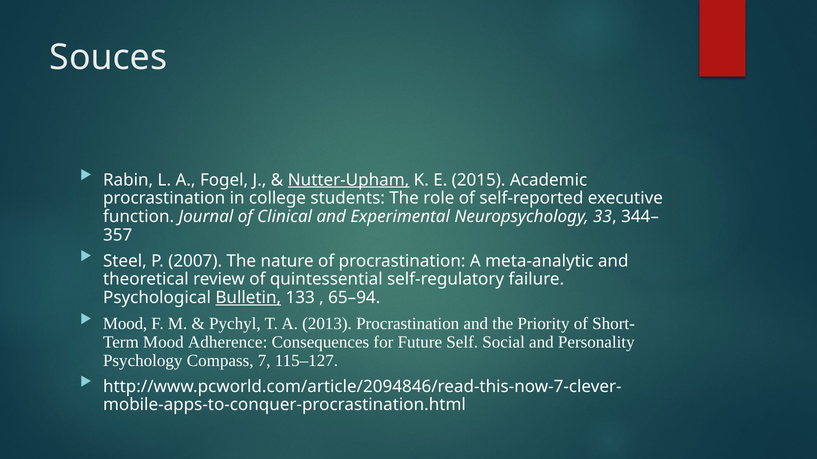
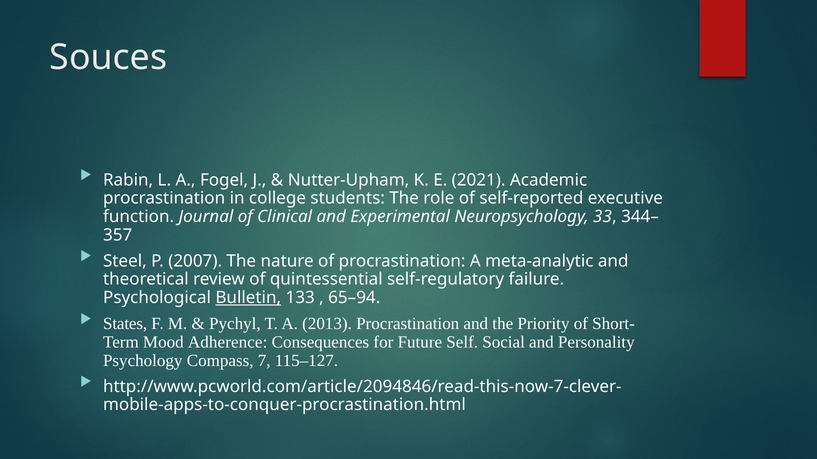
Nutter-Upham underline: present -> none (349, 180)
2015: 2015 -> 2021 (479, 180)
Mood: Mood -> States (125, 324)
